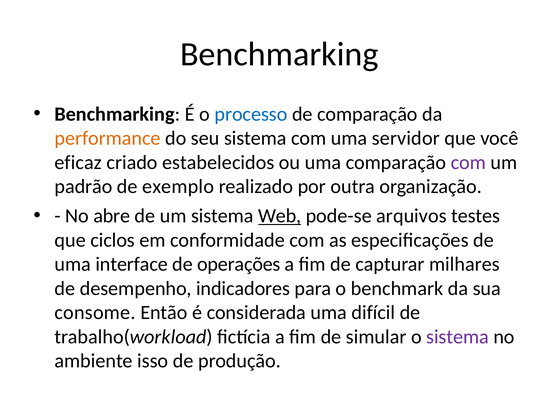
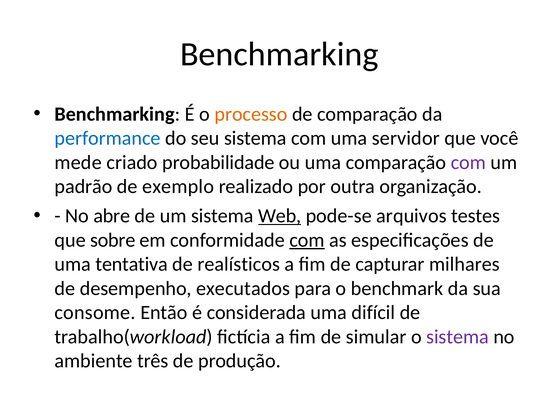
processo colour: blue -> orange (251, 114)
performance colour: orange -> blue (108, 138)
eficaz: eficaz -> mede (78, 163)
estabelecidos: estabelecidos -> probabilidade (218, 163)
ciclos: ciclos -> sobre (113, 240)
com underline: none -> present (307, 240)
interface: interface -> tentativa (132, 264)
operações: operações -> realísticos (239, 264)
indicadores: indicadores -> executados (243, 289)
isso: isso -> três (153, 361)
